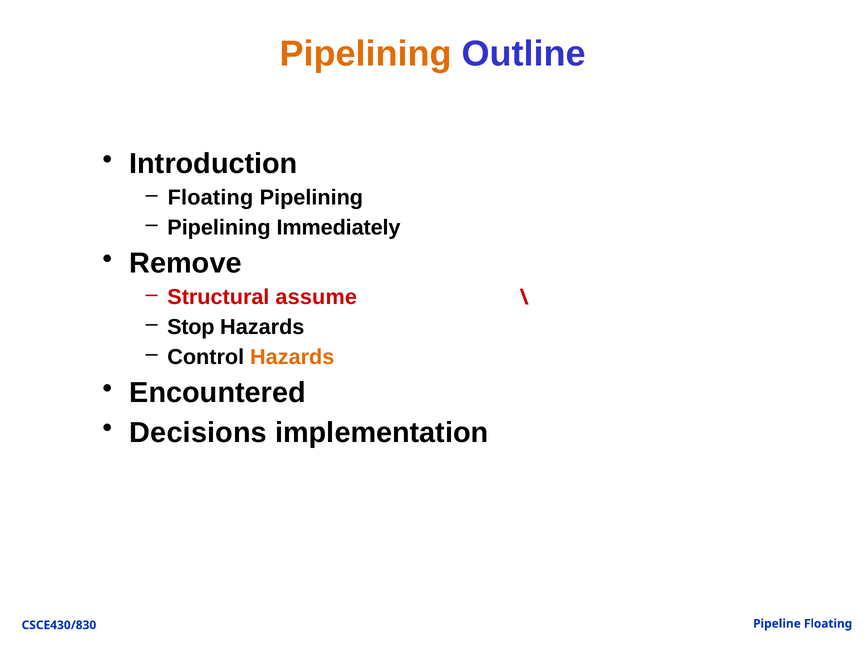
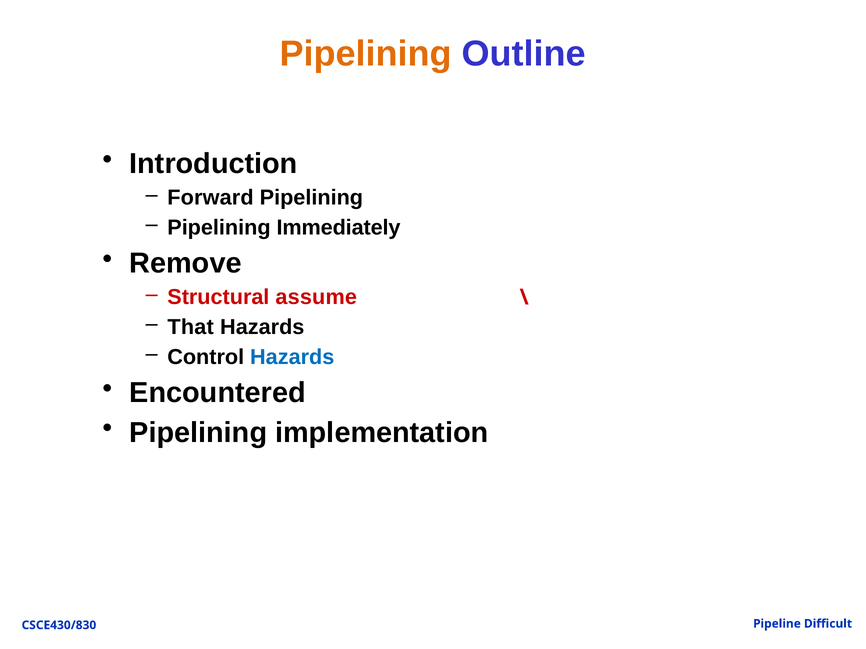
Floating: Floating -> Forward (210, 198)
Stop: Stop -> That (191, 327)
Hazards colour: orange -> blue (292, 357)
Decisions: Decisions -> Pipelining (198, 433)
Floating: Floating -> Difficult (828, 624)
